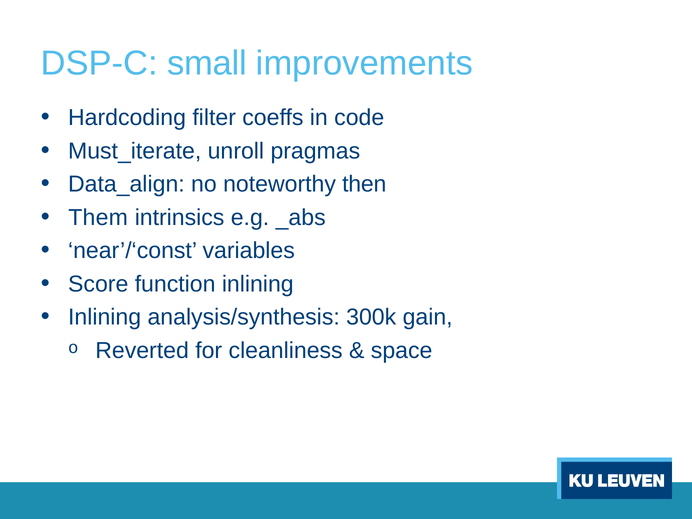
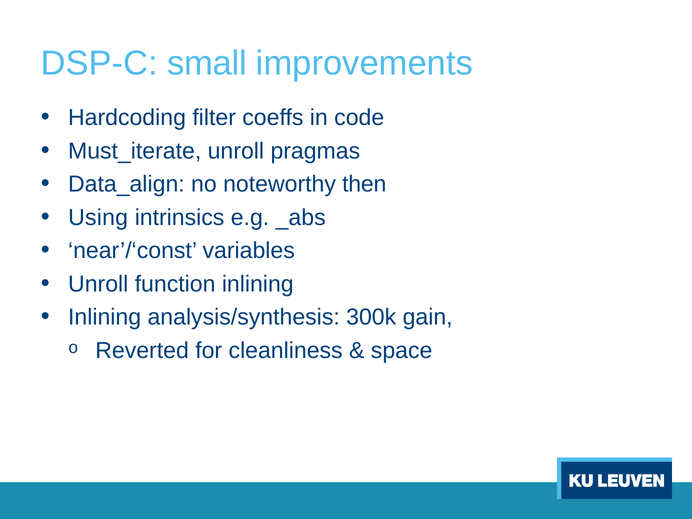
Them: Them -> Using (98, 217)
Score: Score -> Unroll (98, 284)
